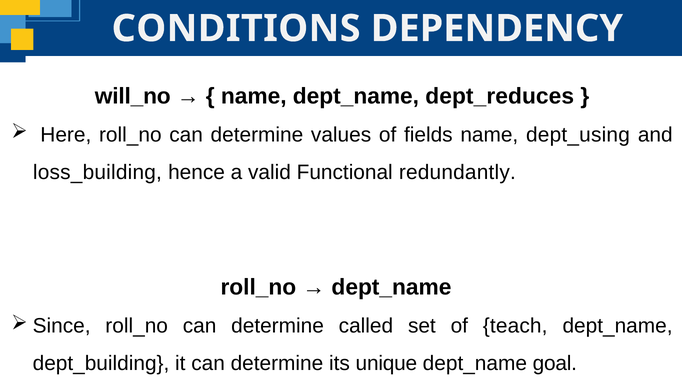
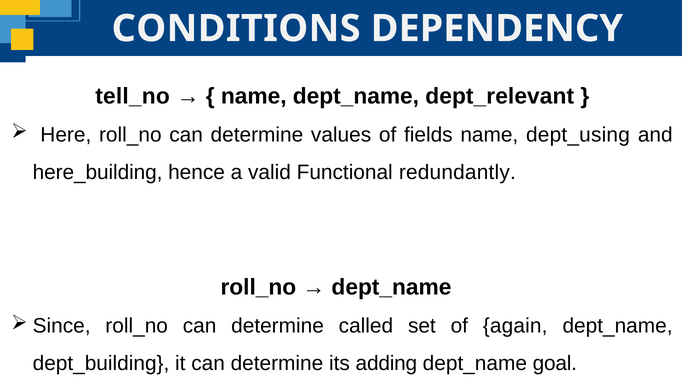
will_no: will_no -> tell_no (133, 96)
dept_reduces: dept_reduces -> dept_relevant (500, 96)
loss_building: loss_building -> here_building (98, 172)
teach: teach -> again (515, 326)
unique: unique -> adding (386, 363)
